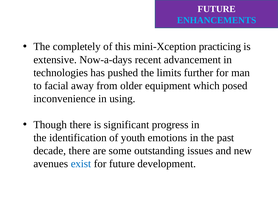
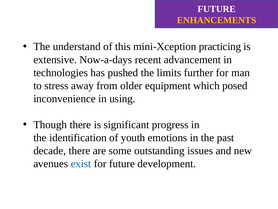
ENHANCEMENTS colour: light blue -> yellow (217, 20)
completely: completely -> understand (77, 47)
facial: facial -> stress (56, 85)
